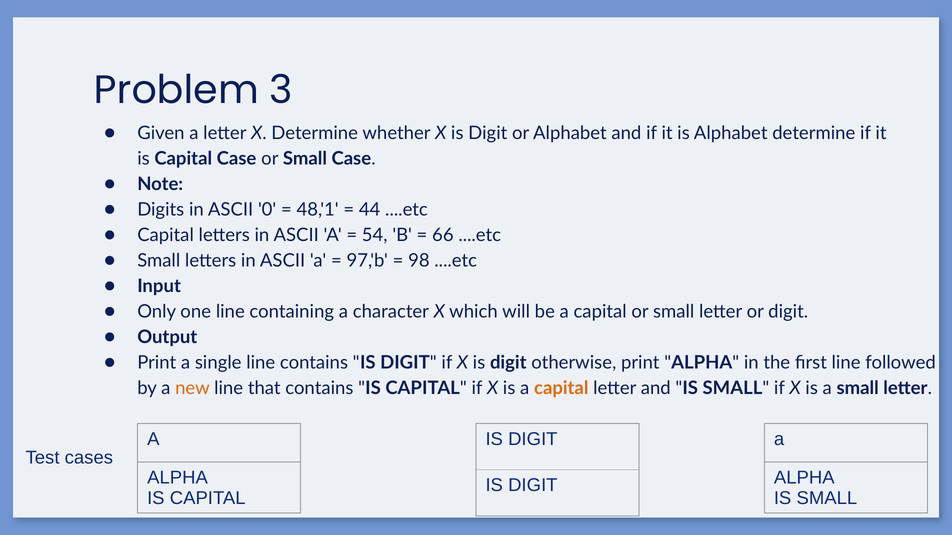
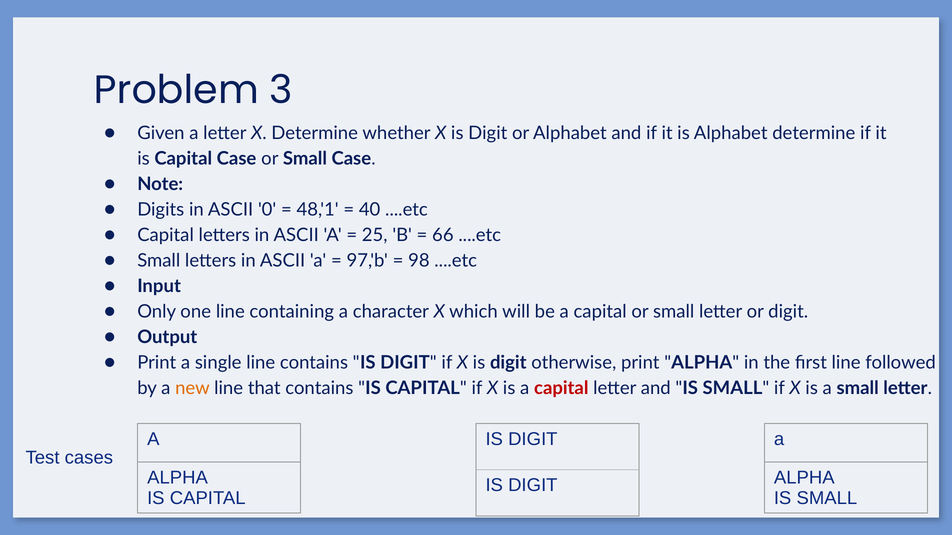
44: 44 -> 40 (370, 210)
54: 54 -> 25 (375, 235)
capital colour: orange -> red (561, 388)
